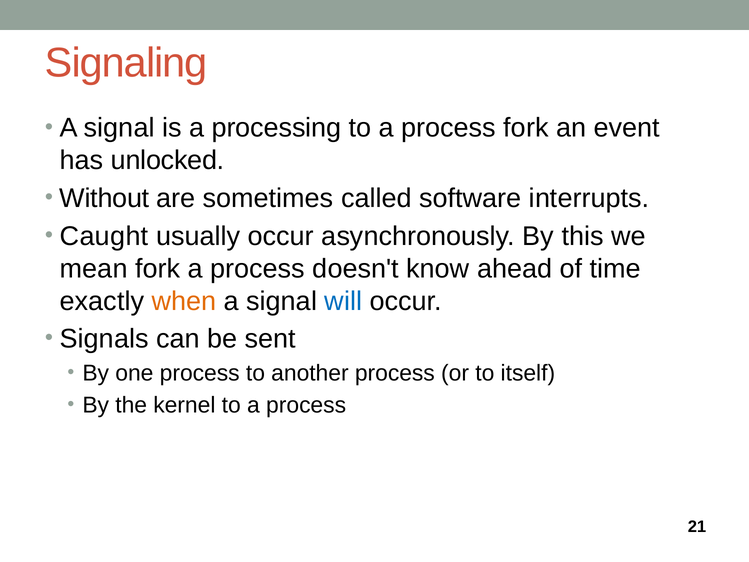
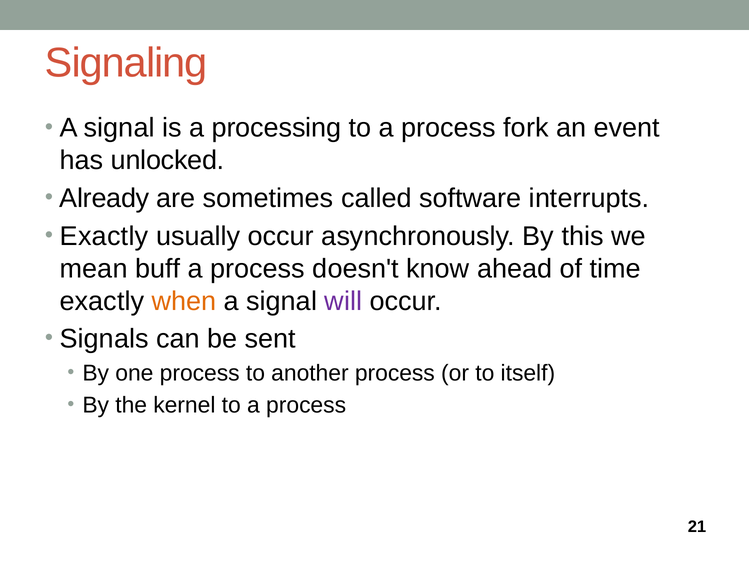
Without: Without -> Already (104, 198)
Caught: Caught -> Exactly (104, 236)
mean fork: fork -> buff (158, 269)
will colour: blue -> purple (343, 301)
